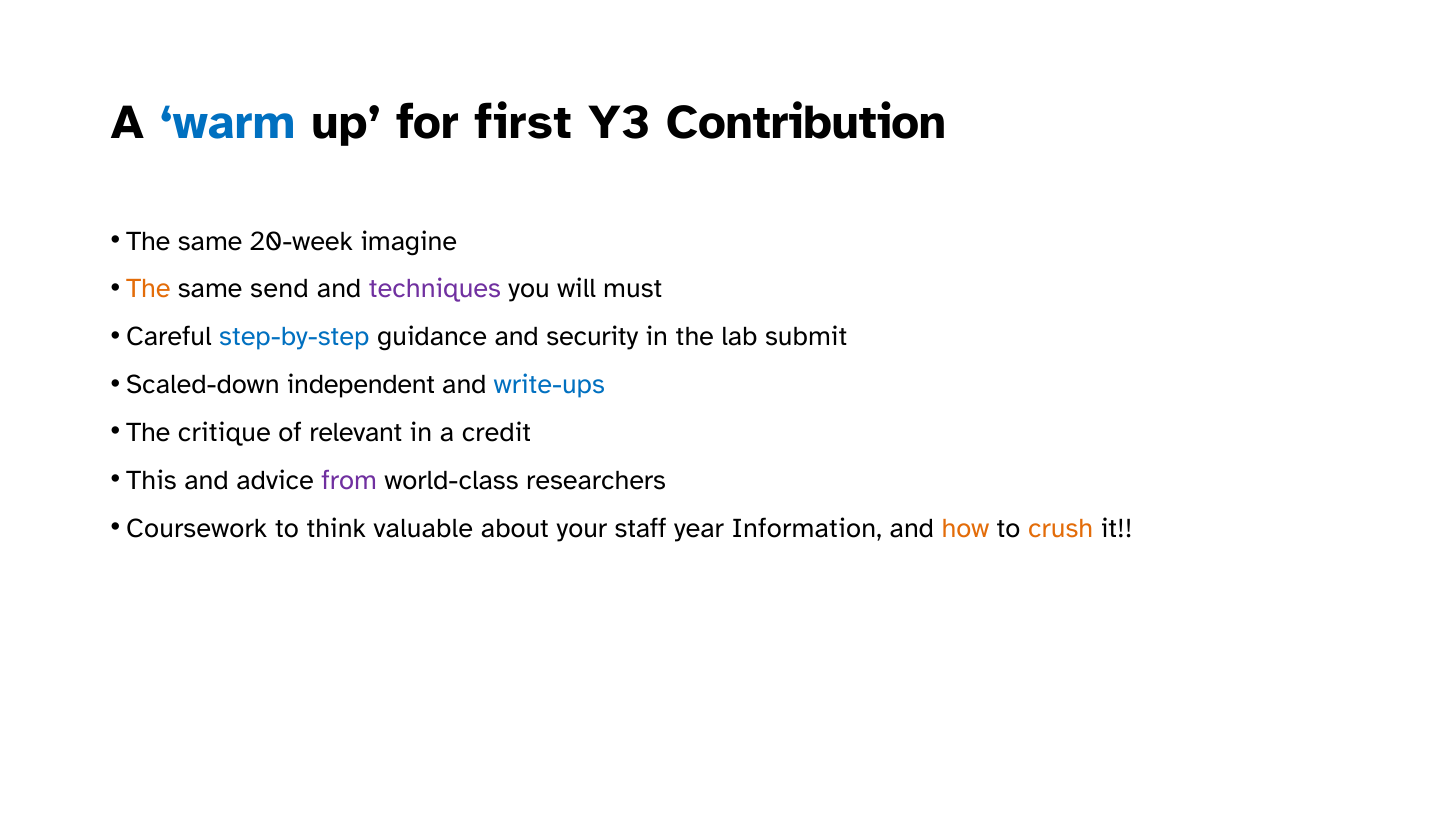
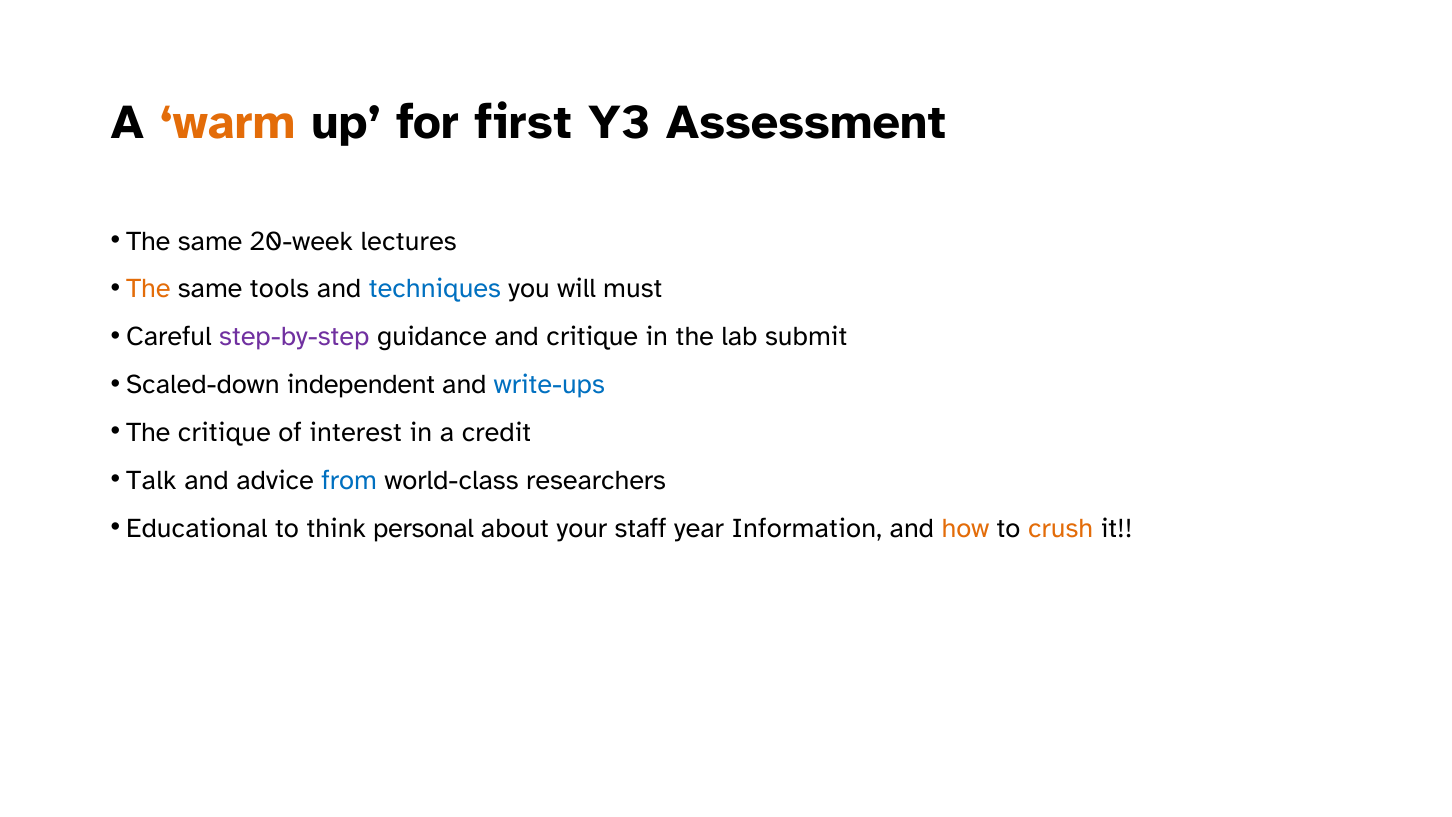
warm colour: blue -> orange (228, 122)
Contribution: Contribution -> Assessment (806, 122)
imagine: imagine -> lectures (409, 241)
send: send -> tools (280, 289)
techniques colour: purple -> blue (435, 289)
step-by-step colour: blue -> purple (294, 337)
and security: security -> critique (592, 337)
relevant: relevant -> interest (356, 432)
This: This -> Talk (151, 480)
from colour: purple -> blue (349, 480)
Coursework: Coursework -> Educational (197, 528)
valuable: valuable -> personal (424, 528)
